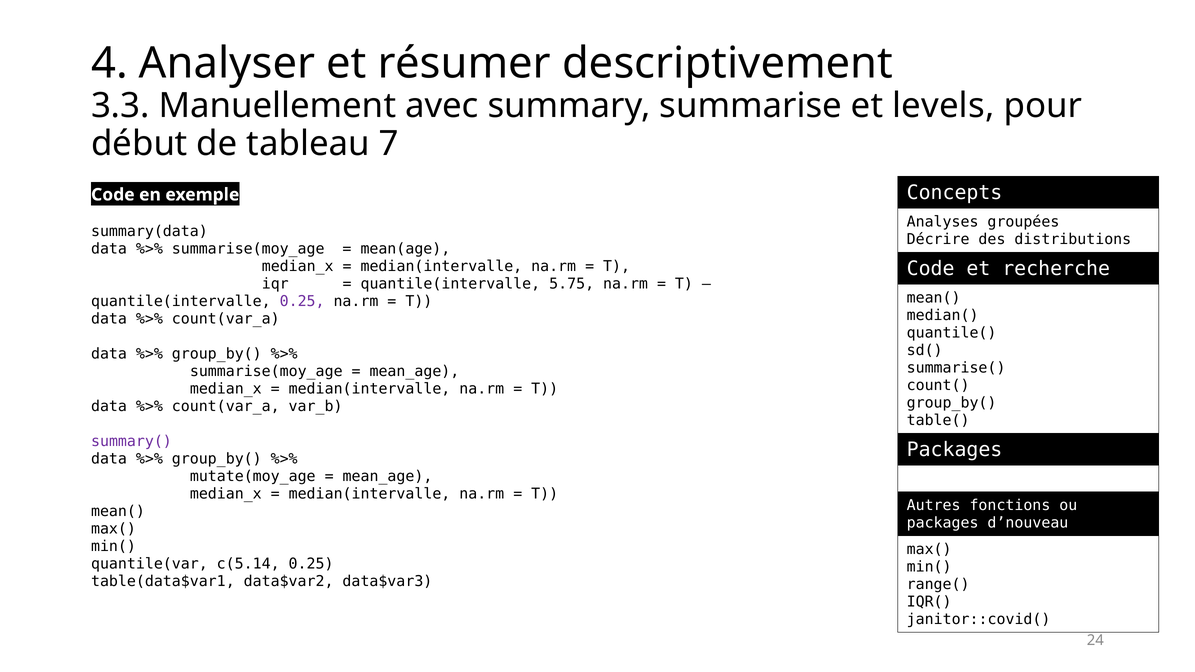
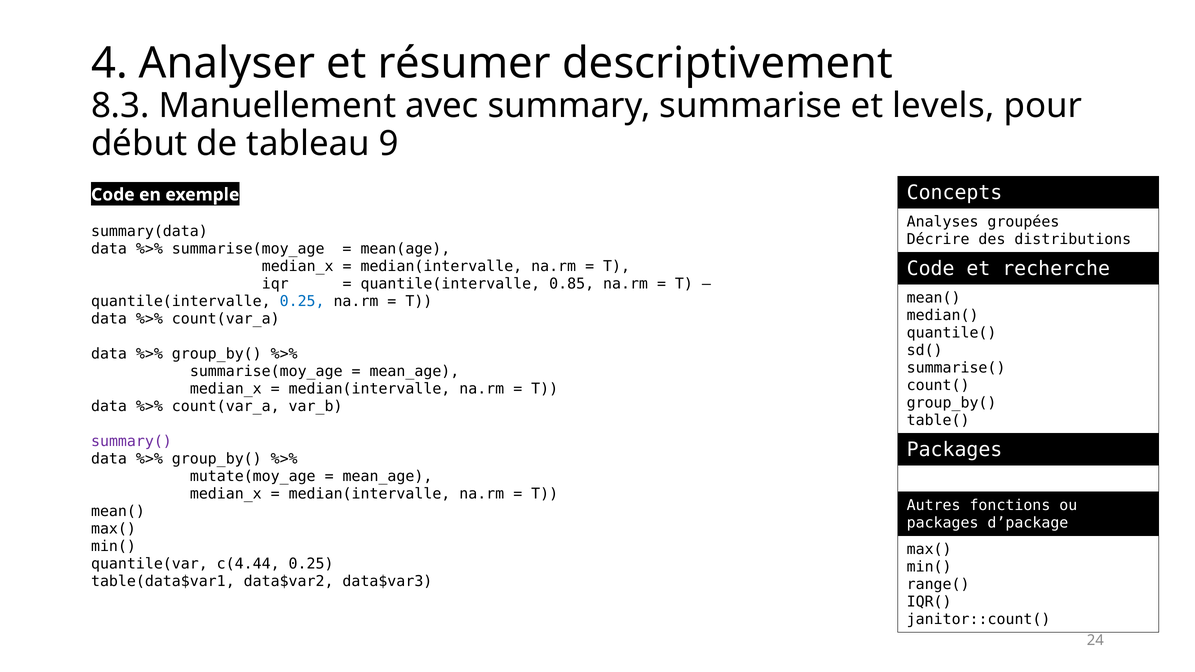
3.3: 3.3 -> 8.3 (120, 106)
7: 7 -> 9 (389, 144)
5.75: 5.75 -> 0.85 (572, 284)
0.25 colour: purple -> blue (302, 301)
d’nouveau: d’nouveau -> d’package (1028, 523)
c(5.14: c(5.14 -> c(4.44 (248, 564)
janitor::covid(: janitor::covid( -> janitor::count( (979, 619)
